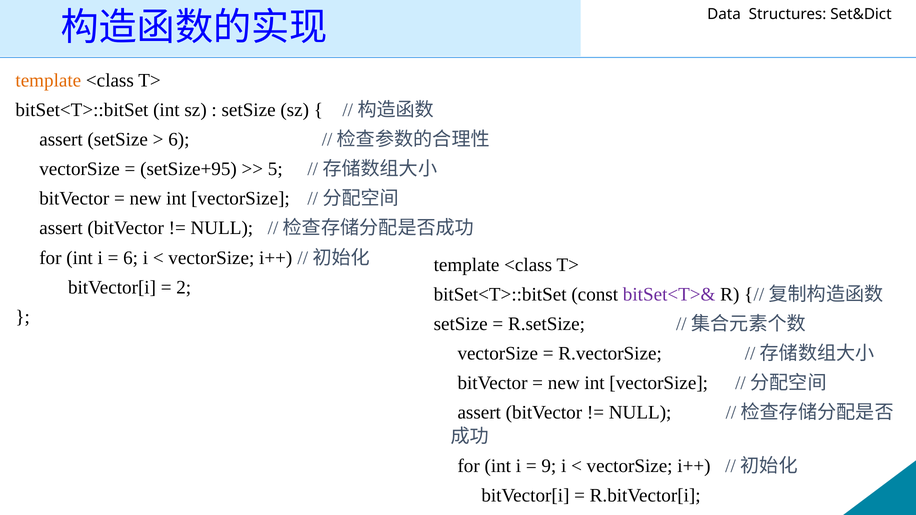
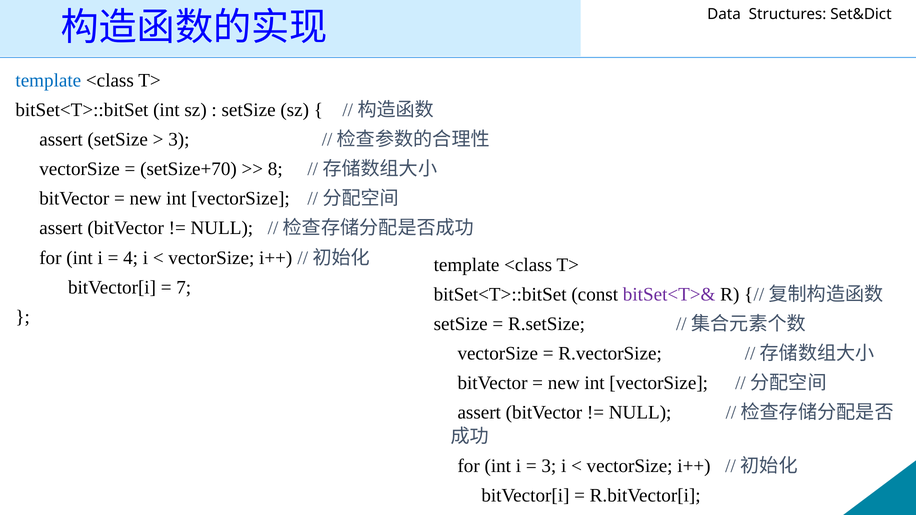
template colour: orange -> blue (48, 80)
6: 6 -> 3 (179, 140)
setSize+95: setSize+95 -> setSize+70 (188, 169)
5: 5 -> 8 (275, 169)
6: 6 -> 4 (131, 258)
2: 2 -> 7 (184, 287)
9: 9 -> 3 (549, 466)
